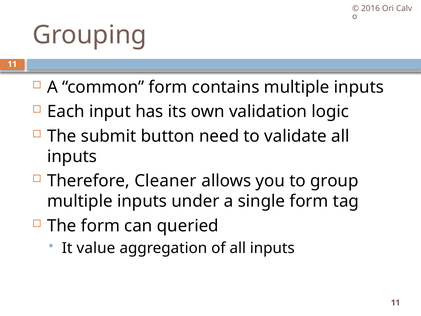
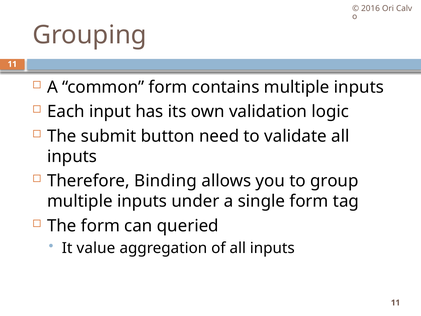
Cleaner: Cleaner -> Binding (166, 181)
